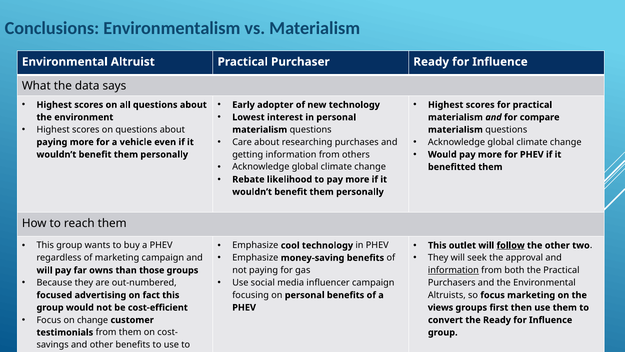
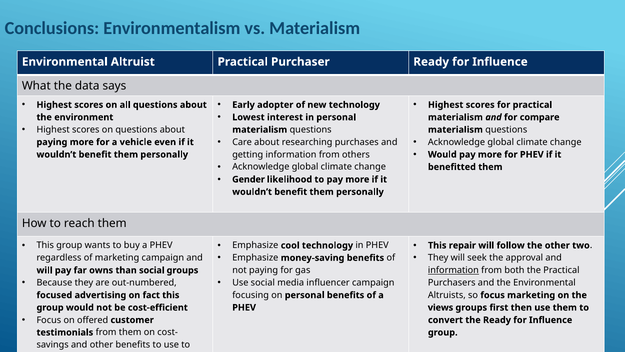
Rebate: Rebate -> Gender (248, 179)
outlet: outlet -> repair (462, 245)
follow underline: present -> none (511, 245)
than those: those -> social (152, 270)
on change: change -> offered (93, 320)
